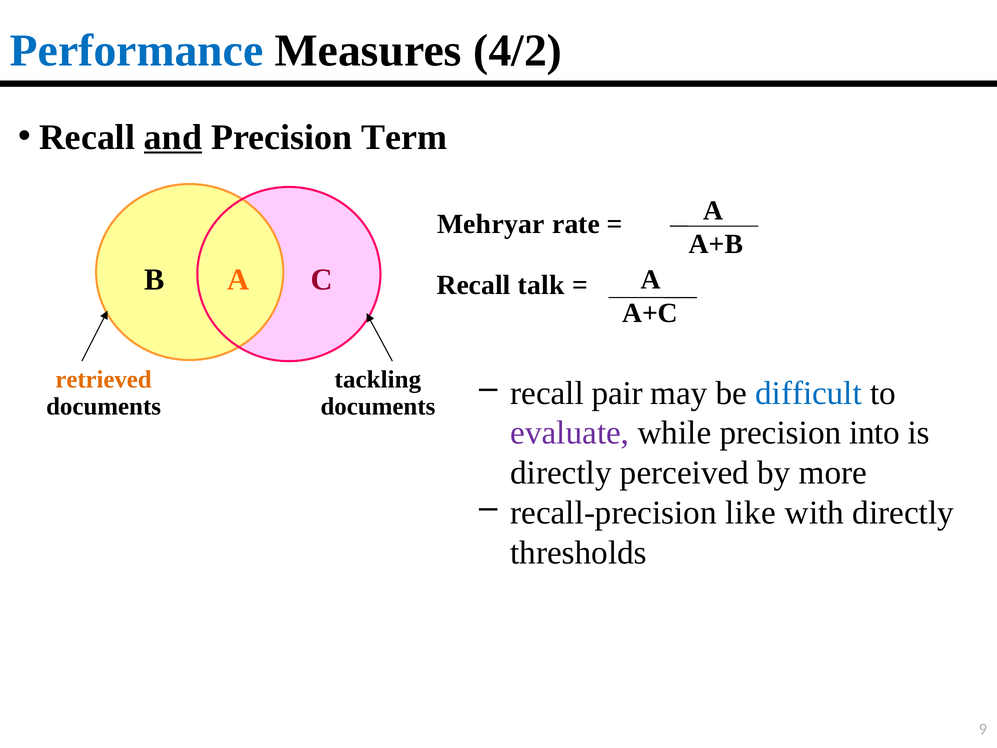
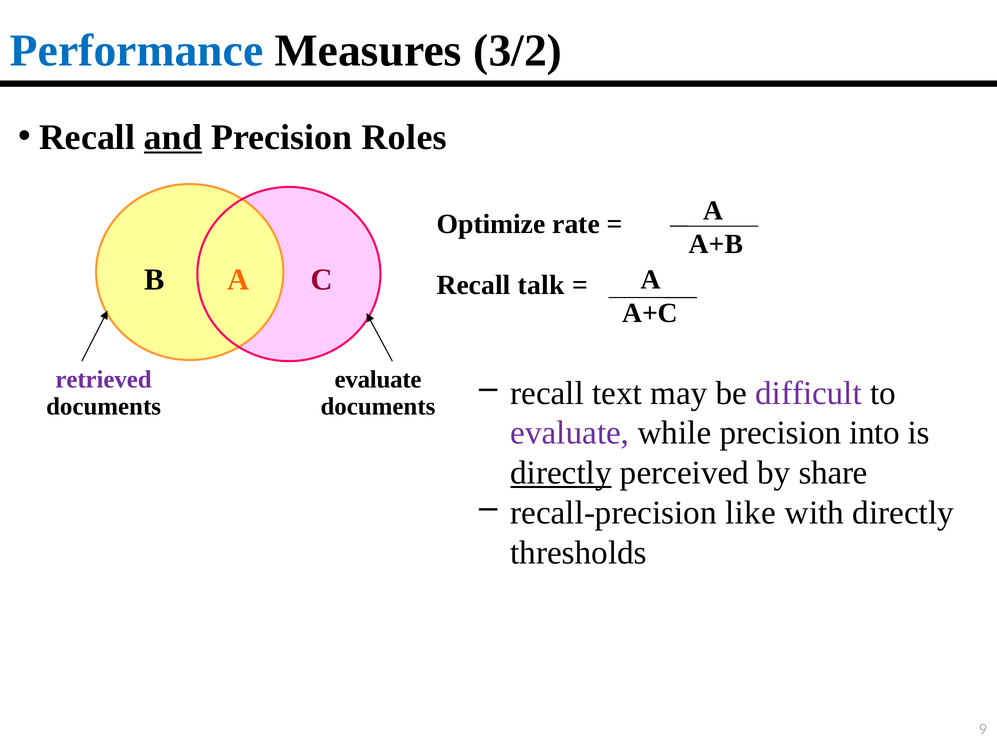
4/2: 4/2 -> 3/2 (518, 51)
Term: Term -> Roles (404, 137)
Mehryar: Mehryar -> Optimize (491, 224)
retrieved colour: orange -> purple (104, 379)
tackling: tackling -> evaluate (378, 379)
pair: pair -> text (617, 393)
difficult colour: blue -> purple (809, 393)
directly underline: none -> present (561, 473)
more: more -> share (833, 473)
